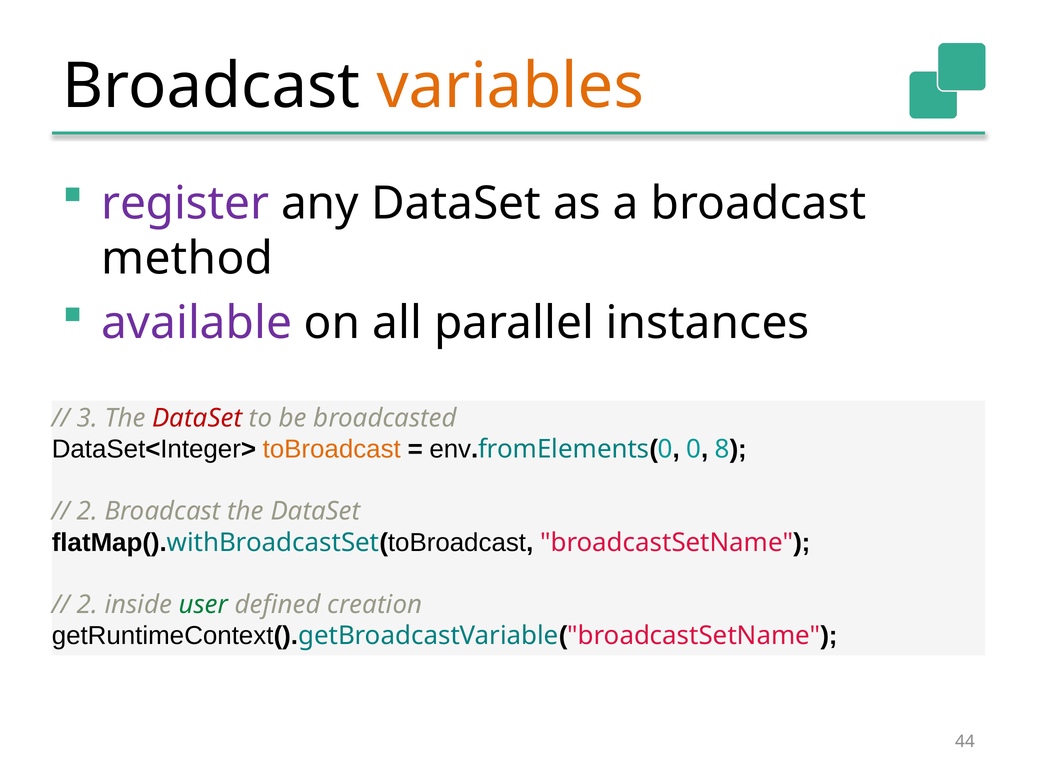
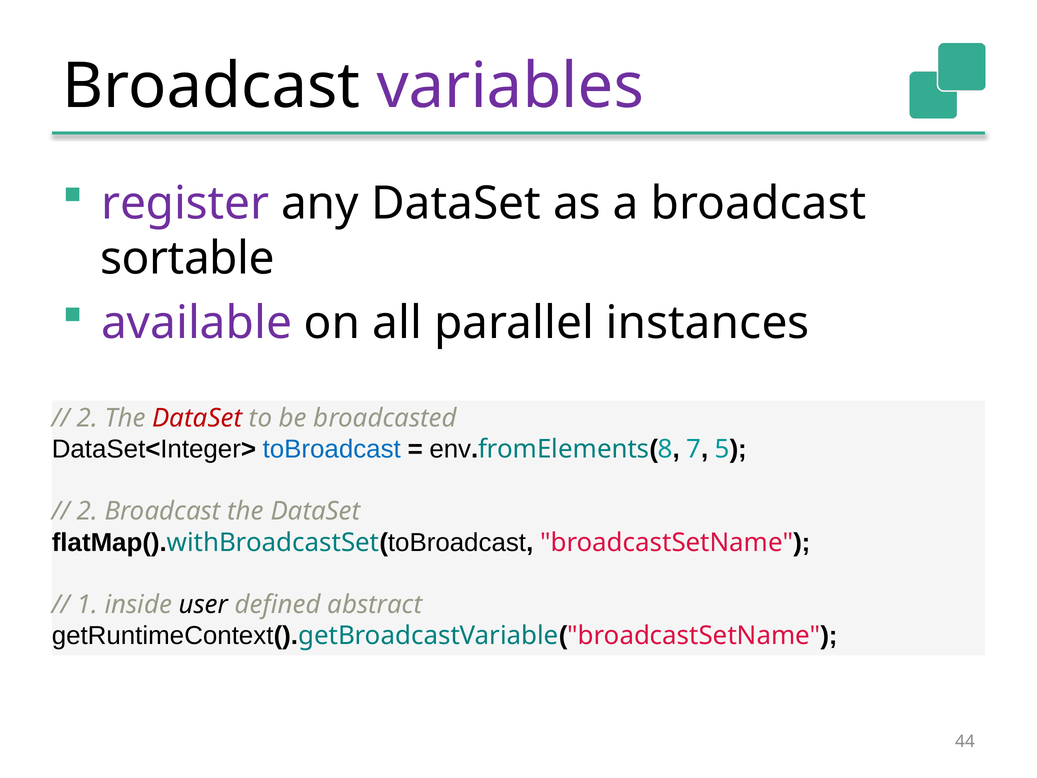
variables colour: orange -> purple (510, 87)
method: method -> sortable (188, 259)
3: 3 -> 2 (87, 418)
toBroadcast colour: orange -> blue (332, 449)
0: 0 -> 8 (665, 449)
0: 0 -> 7 (694, 449)
8: 8 -> 5 (722, 449)
2: 2 -> 1 (87, 605)
user colour: green -> black (203, 605)
creation: creation -> abstract (375, 605)
